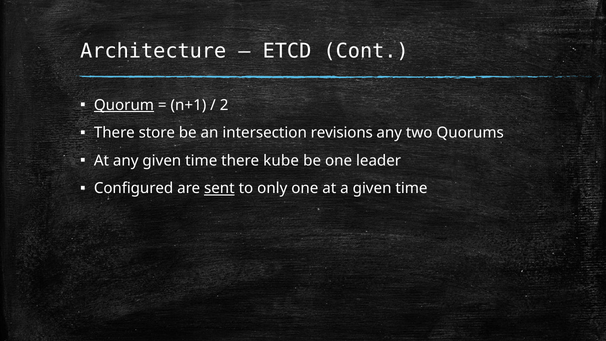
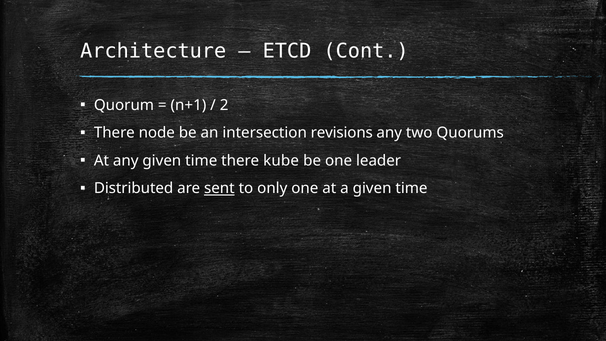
Quorum underline: present -> none (124, 105)
store: store -> node (157, 133)
Configured: Configured -> Distributed (134, 188)
